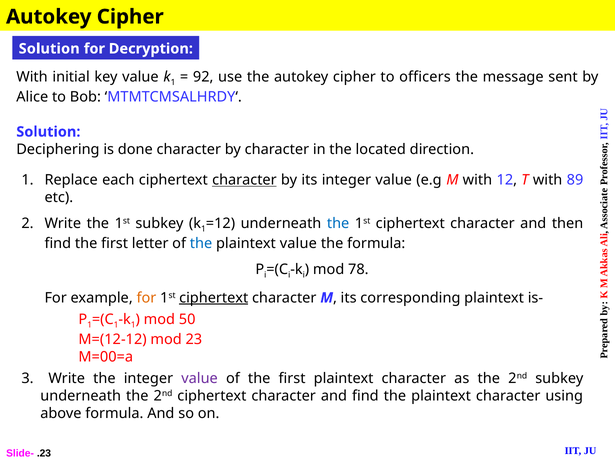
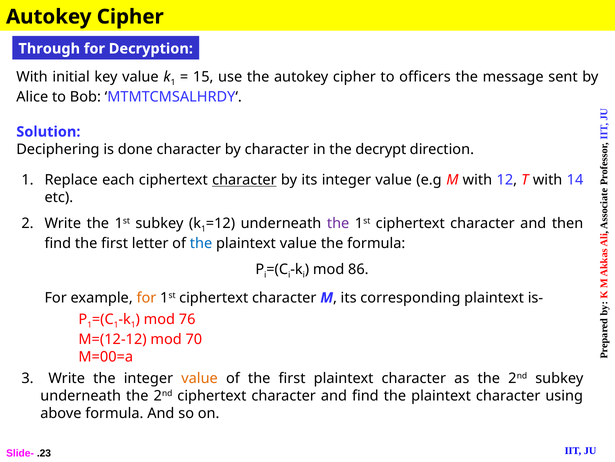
Solution: Solution -> Through (49, 49)
92: 92 -> 15 (203, 77)
located: located -> decrypt (381, 149)
89: 89 -> 14 (575, 180)
the colour: blue -> purple (338, 223)
78: 78 -> 86 (358, 269)
ciphertext underline: present -> none (214, 297)
50: 50 -> 76 (187, 319)
23: 23 -> 70 (194, 339)
value colour: purple -> orange (200, 378)
